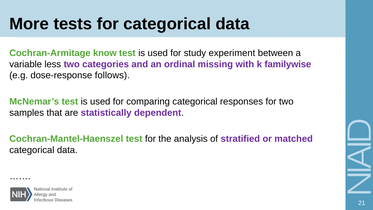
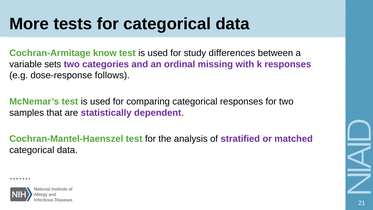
experiment: experiment -> differences (232, 53)
less: less -> sets (53, 64)
k familywise: familywise -> responses (288, 64)
